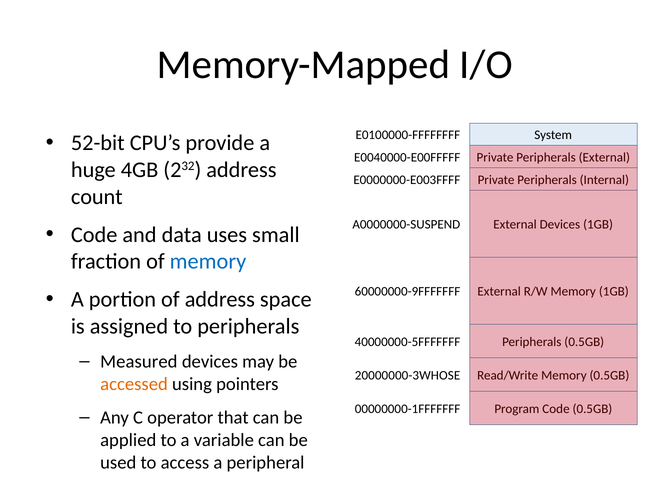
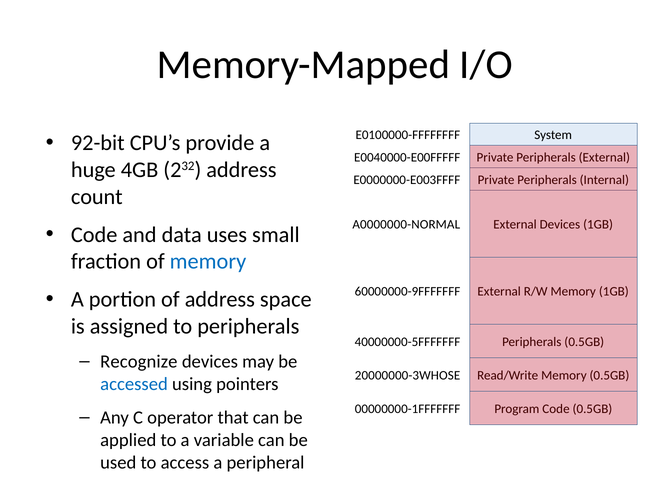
52-bit: 52-bit -> 92-bit (98, 143)
A0000000-SUSPEND: A0000000-SUSPEND -> A0000000-NORMAL (406, 224)
Measured: Measured -> Recognize (139, 361)
accessed colour: orange -> blue (134, 384)
